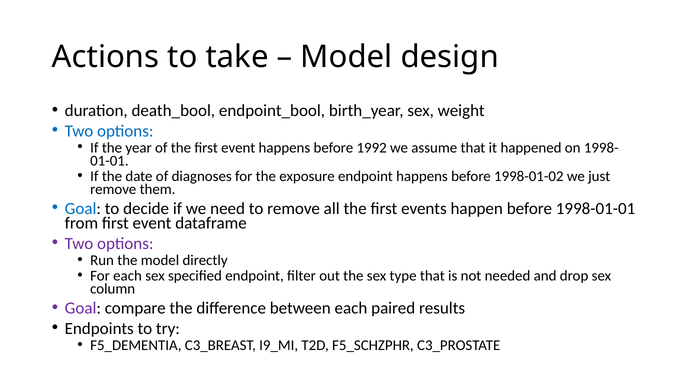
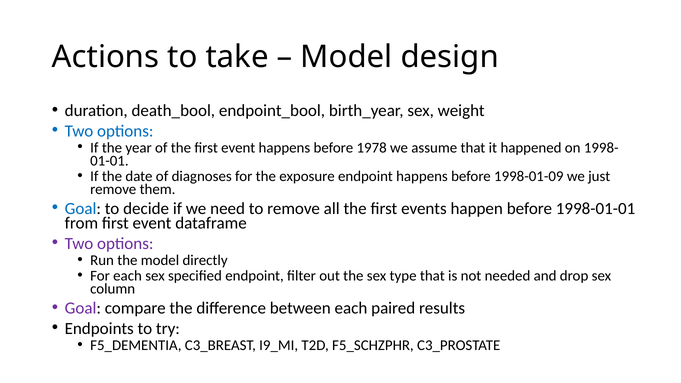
1992: 1992 -> 1978 (372, 148)
1998-01-02: 1998-01-02 -> 1998-01-09 (529, 176)
